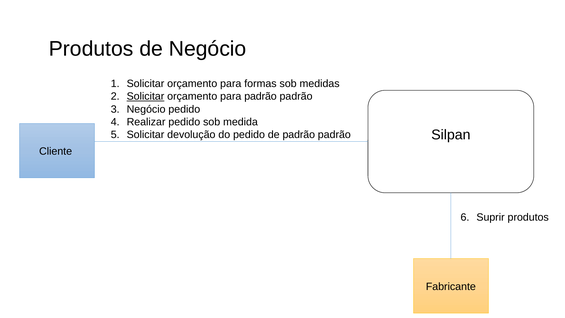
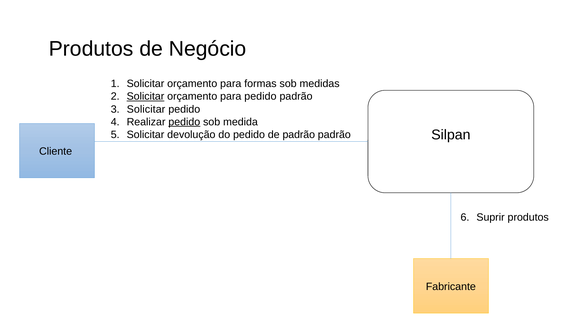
para padrão: padrão -> pedido (260, 96)
Negócio: Negócio -> Solicitar (146, 109)
pedido underline: none -> present (184, 122)
